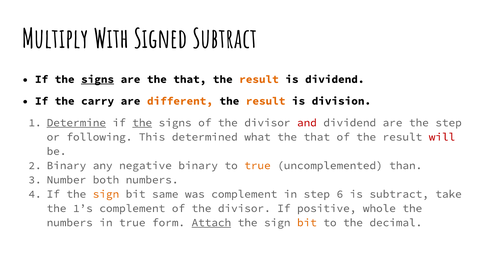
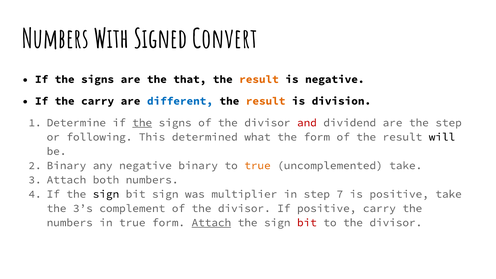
Multiply: Multiply -> Numbers (55, 39)
Signed Subtract: Subtract -> Convert (225, 39)
signs underline: present -> none (98, 79)
is dividend: dividend -> negative (335, 79)
different colour: orange -> blue (180, 101)
Determine underline: present -> none (76, 123)
what the that: that -> form (317, 137)
will colour: red -> black (442, 137)
uncomplemented than: than -> take (406, 165)
Number: Number -> Attach (66, 180)
sign colour: orange -> black (106, 194)
bit same: same -> sign (165, 194)
was complement: complement -> multiplier (244, 194)
6: 6 -> 7 (340, 194)
is subtract: subtract -> positive (399, 194)
1’s: 1’s -> 3’s (83, 208)
positive whole: whole -> carry (379, 208)
bit colour: orange -> red (307, 223)
to the decimal: decimal -> divisor (396, 223)
